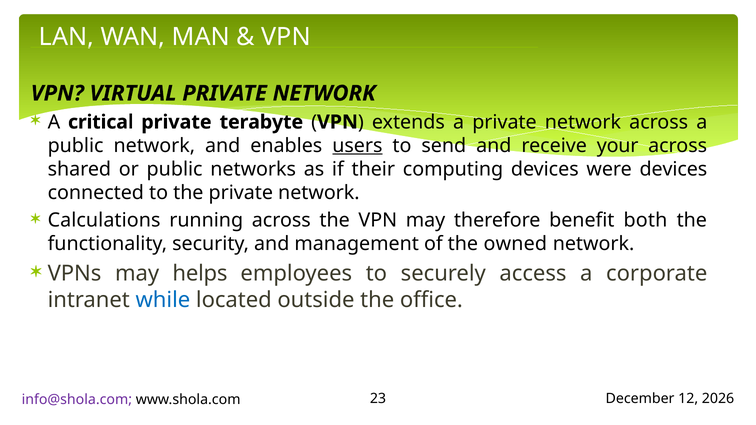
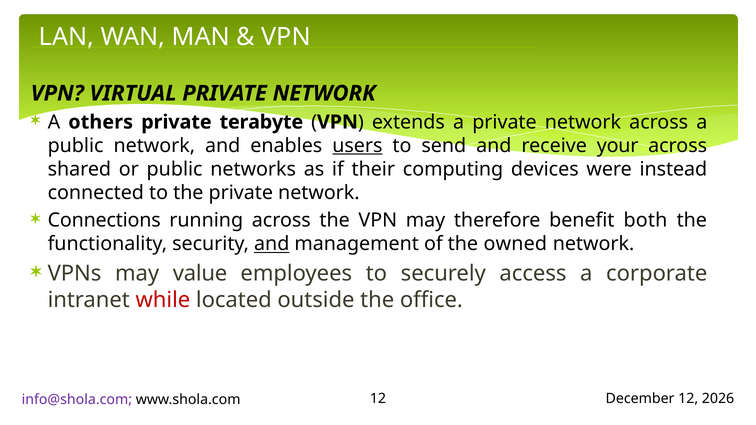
critical: critical -> others (101, 122)
were devices: devices -> instead (673, 169)
Calculations: Calculations -> Connections (104, 220)
and underline: none -> present (272, 244)
helps: helps -> value (200, 274)
while colour: blue -> red (163, 300)
www.shola.com 23: 23 -> 12 (378, 399)
